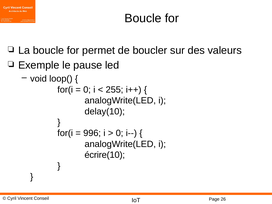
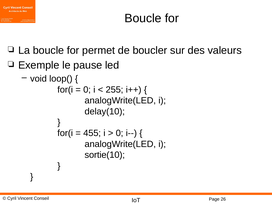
996: 996 -> 455 (92, 133)
écrire(10: écrire(10 -> sortie(10 (105, 155)
